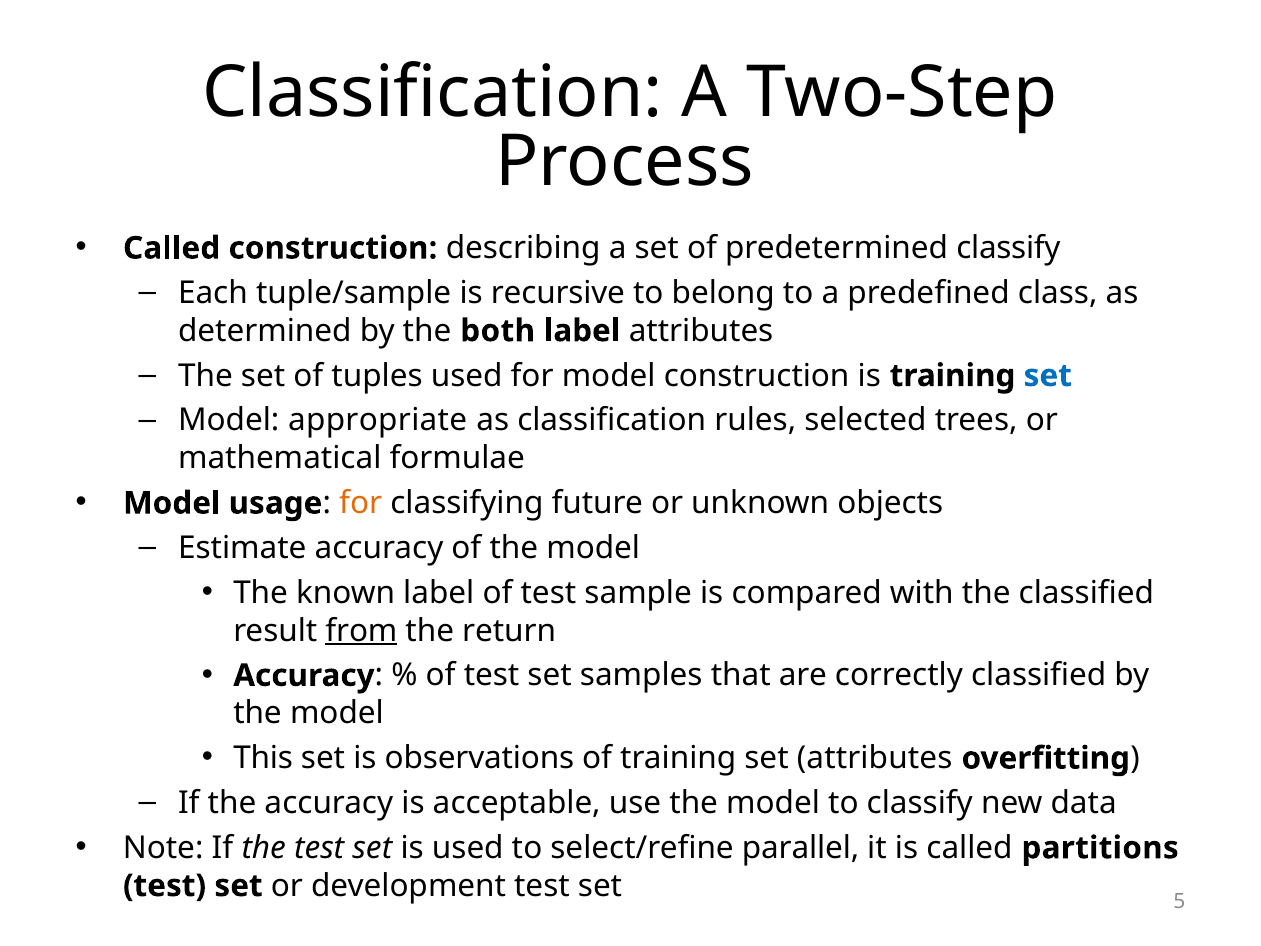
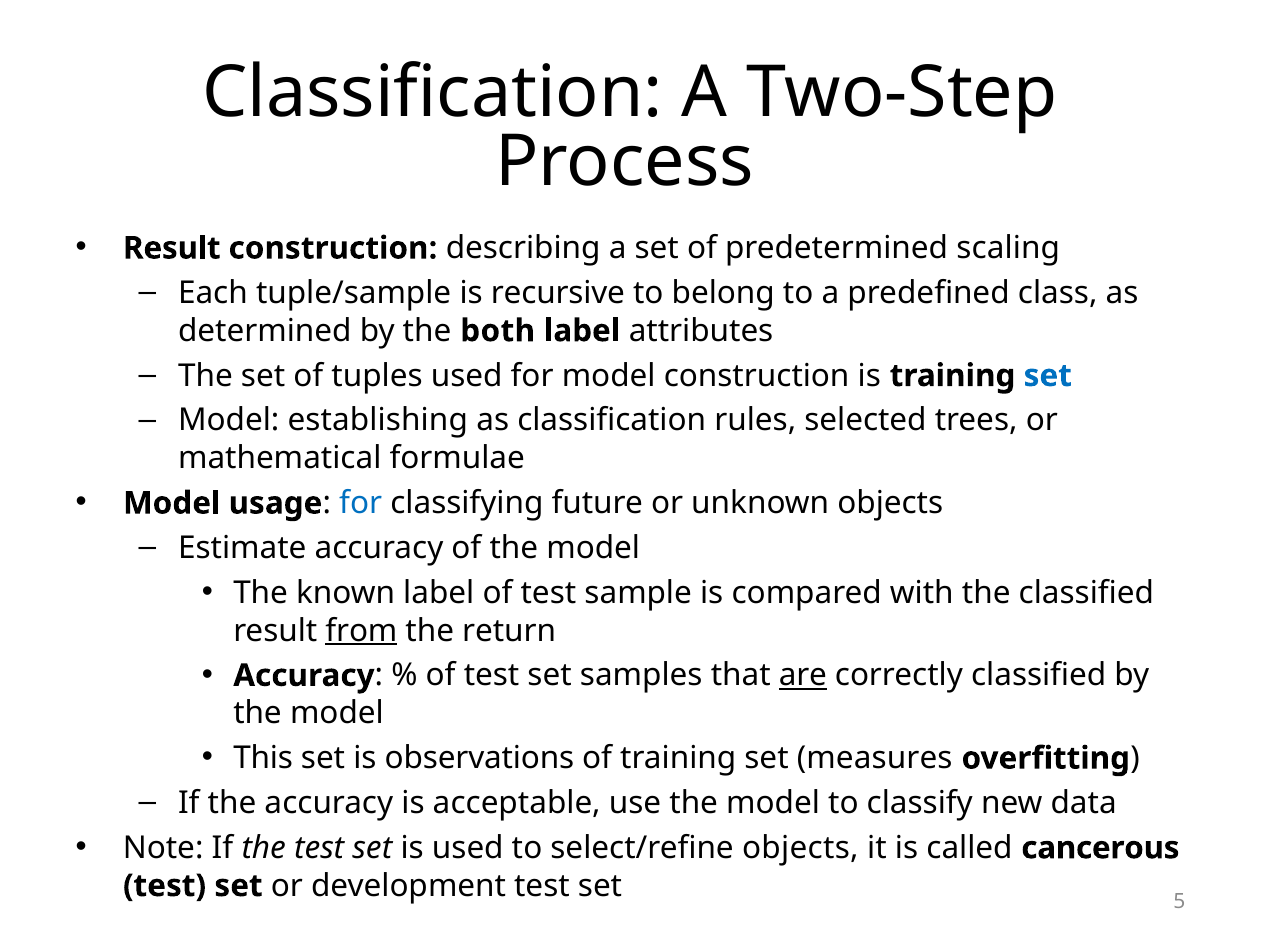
Called: Called -> Result (172, 248)
predetermined classify: classify -> scaling (1008, 248)
appropriate: appropriate -> establishing (378, 420)
for colour: orange -> blue (361, 503)
are underline: none -> present (803, 675)
set attributes: attributes -> measures (875, 758)
select/refine parallel: parallel -> objects (800, 848)
partitions: partitions -> cancerous (1100, 848)
